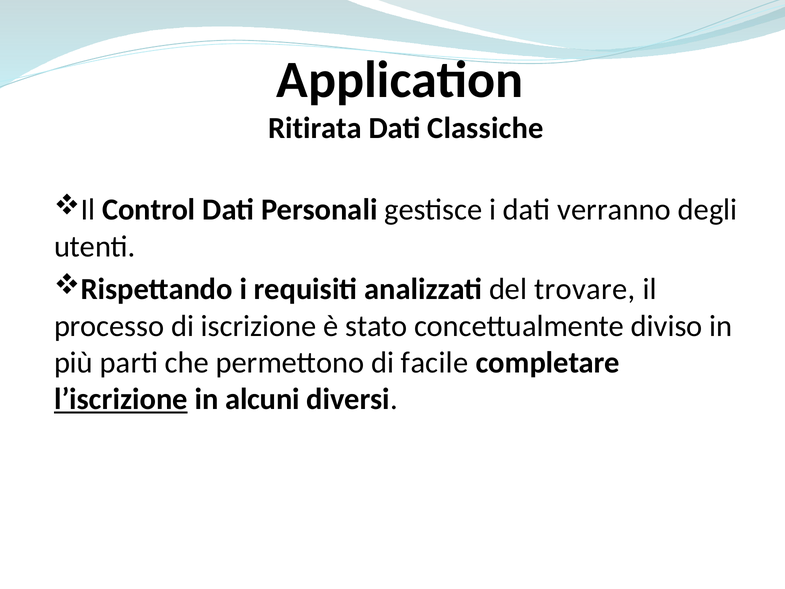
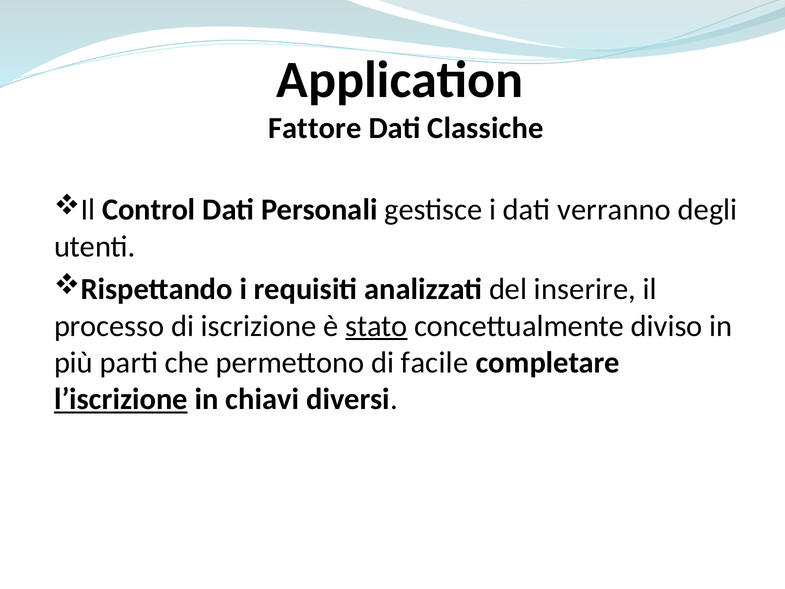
Ritirata: Ritirata -> Fattore (315, 128)
trovare: trovare -> inserire (585, 289)
stato underline: none -> present (376, 326)
alcuni: alcuni -> chiavi (262, 399)
